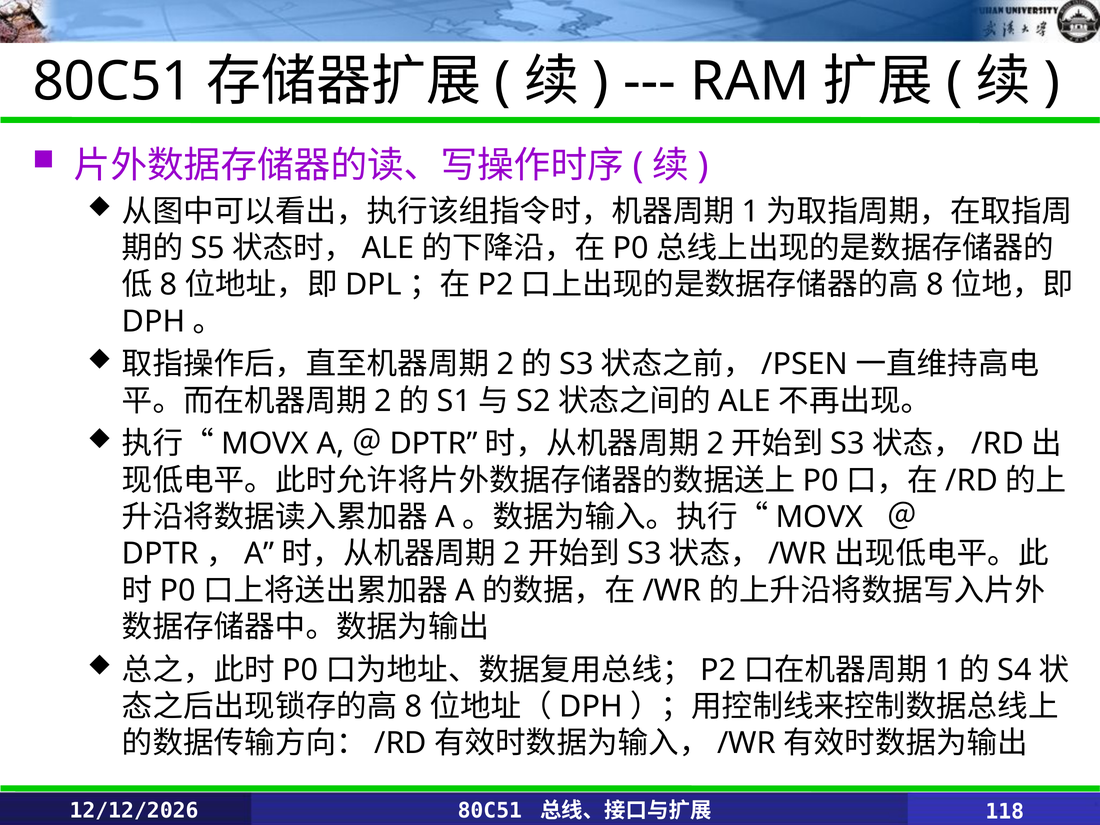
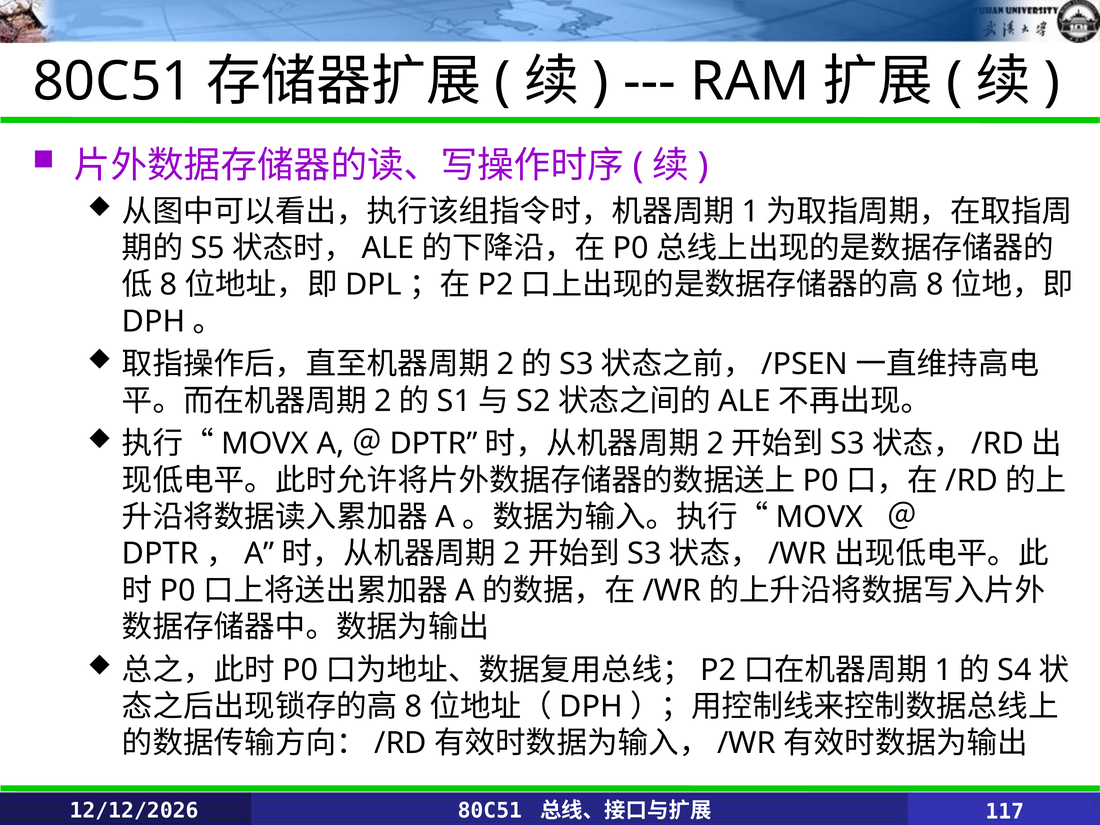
118: 118 -> 117 (1005, 811)
